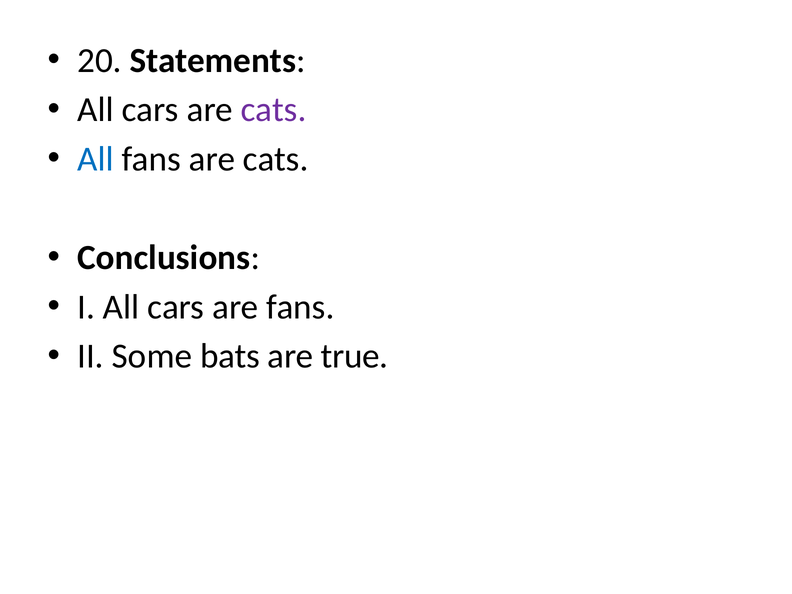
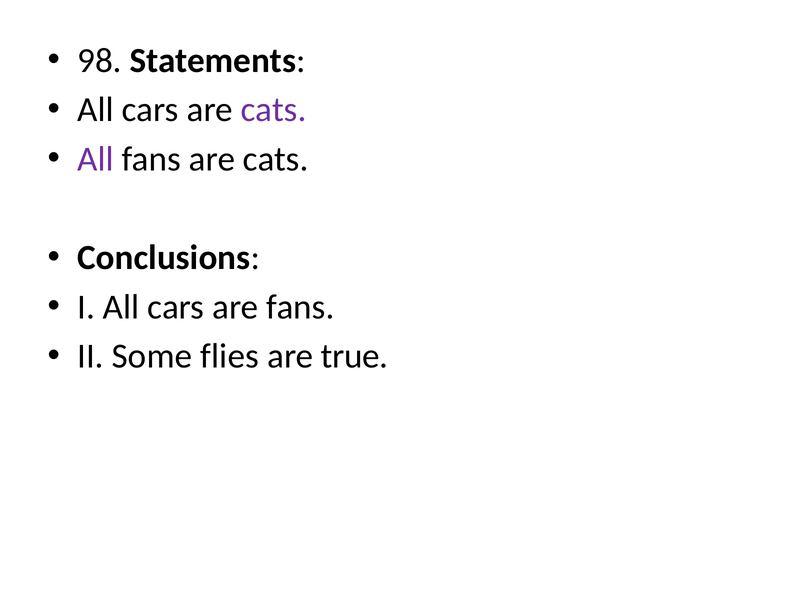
20: 20 -> 98 (99, 61)
All colour: blue -> purple (95, 159)
bats: bats -> flies (230, 356)
